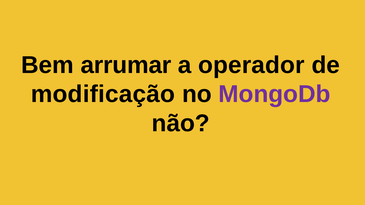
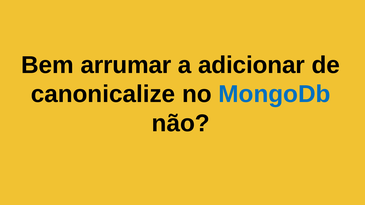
operador: operador -> adicionar (252, 65)
modificação: modificação -> canonicalize (103, 94)
MongoDb colour: purple -> blue (274, 94)
